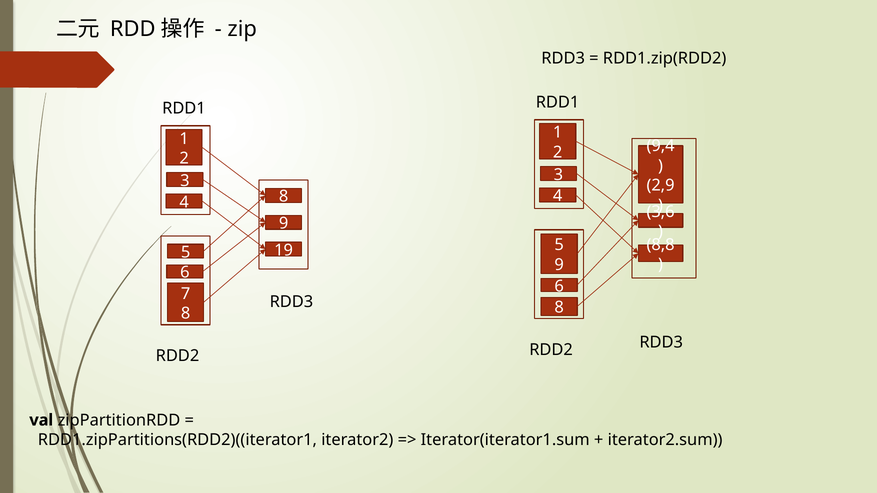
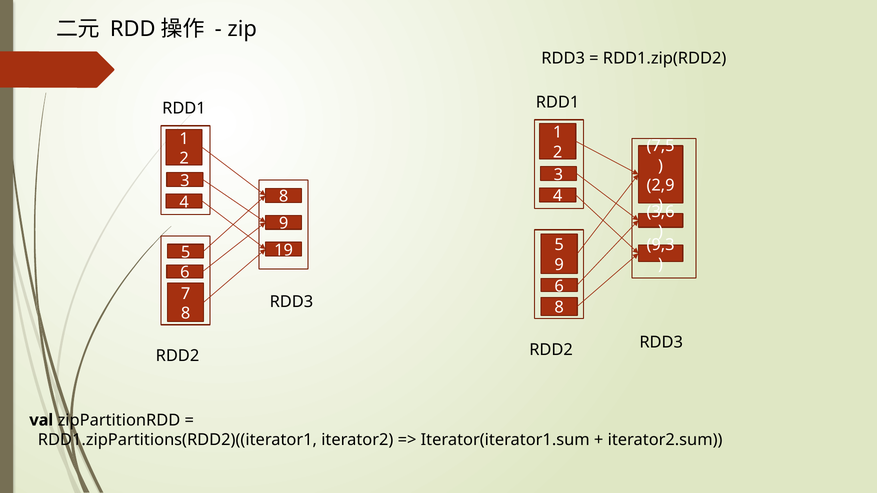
9,4: 9,4 -> 7,5 (661, 146)
8,8: 8,8 -> 9,3 (661, 245)
